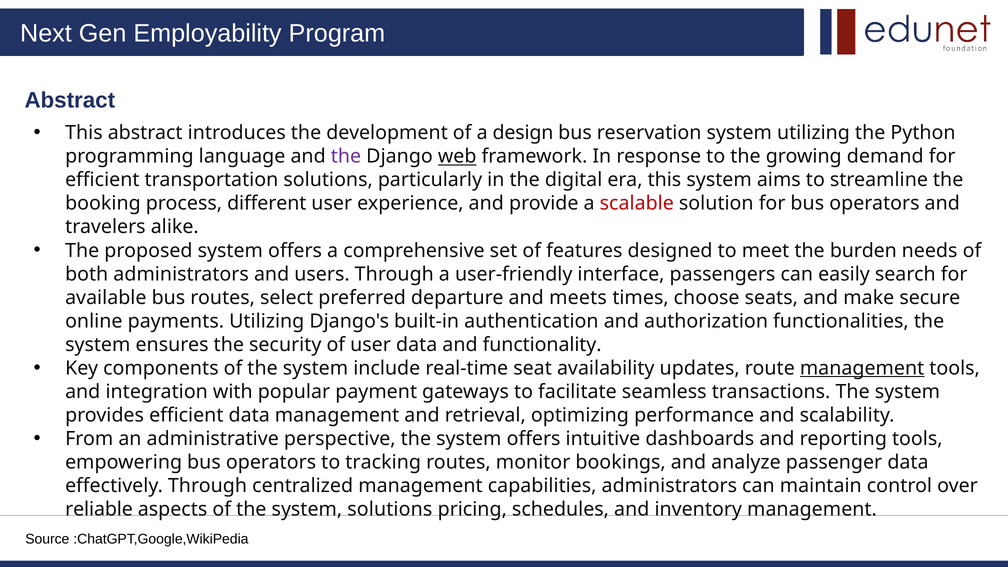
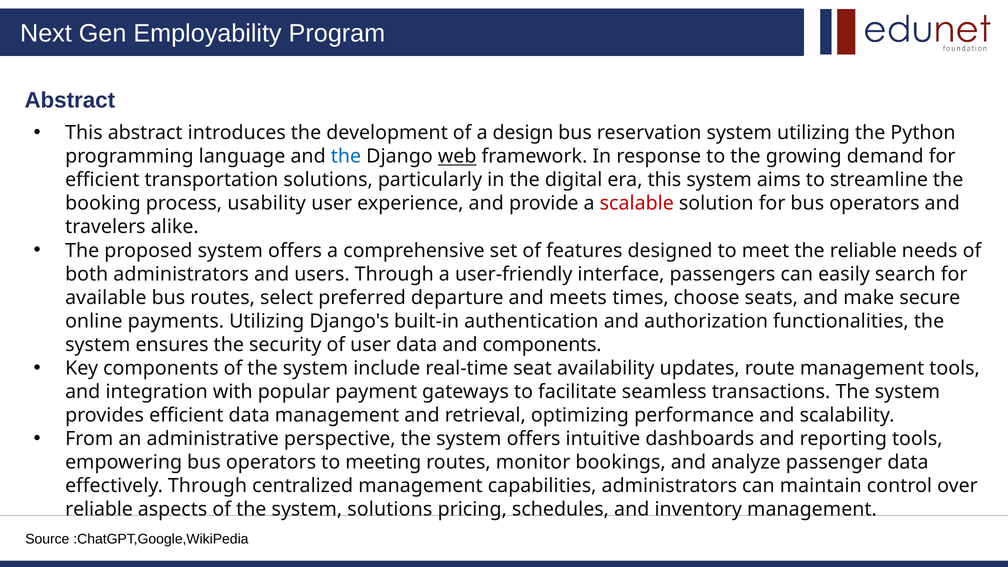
the colour: purple -> blue (346, 156)
different: different -> usability (267, 204)
the burden: burden -> reliable (863, 251)
and functionality: functionality -> components (542, 345)
management underline: present -> none (862, 368)
tracking: tracking -> meeting (383, 462)
